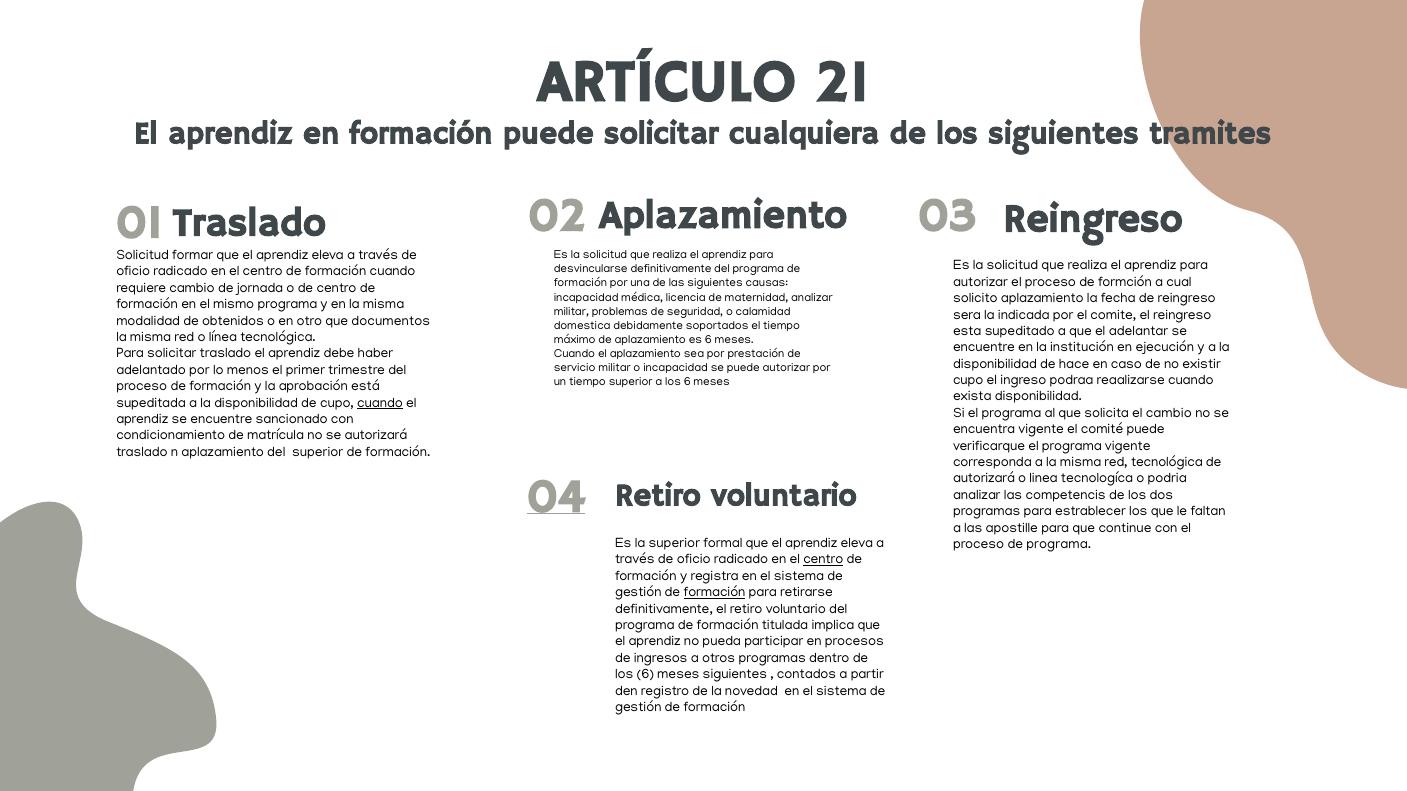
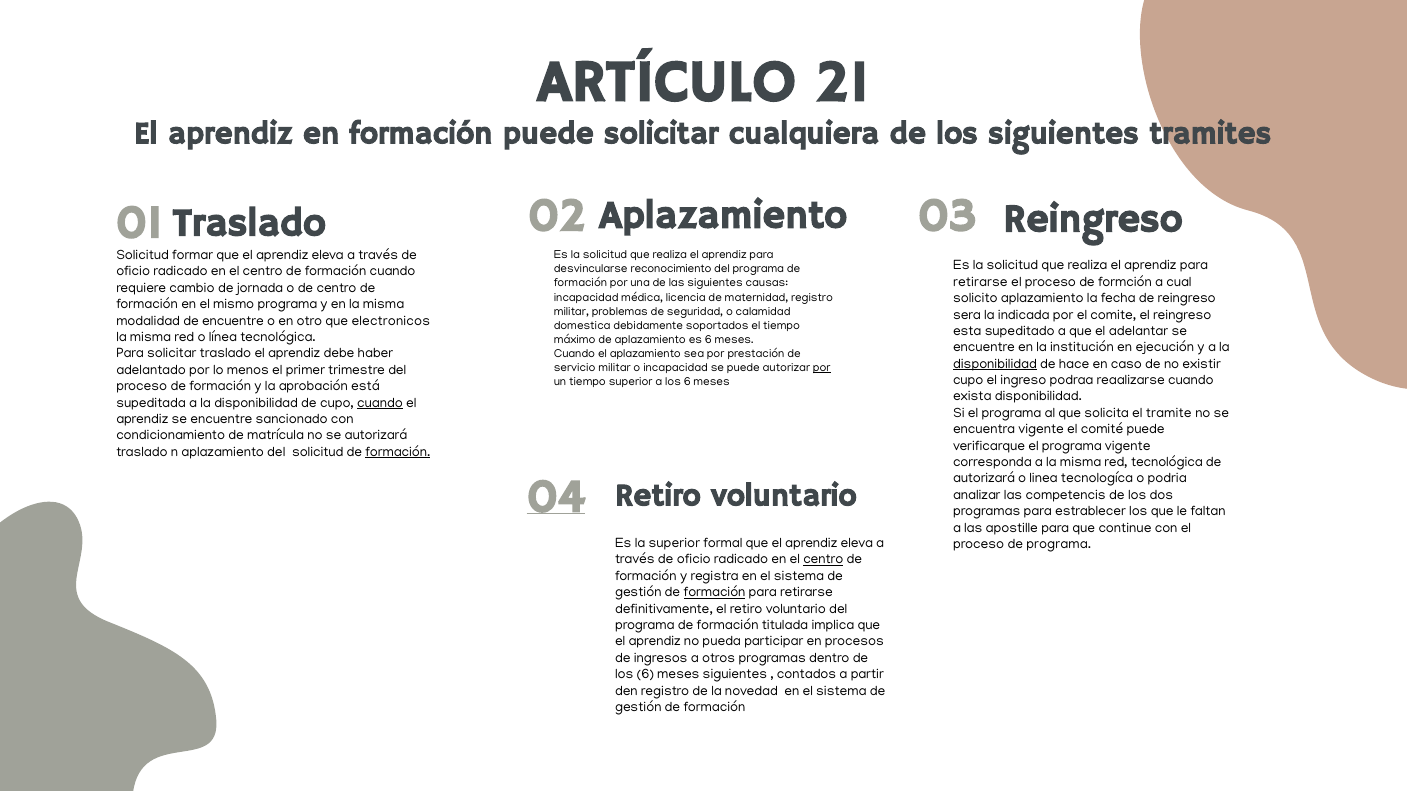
desvincularse definitivamente: definitivamente -> reconocimiento (671, 269)
autorizar: autorizar -> retirarse (980, 282)
maternidad analizar: analizar -> registro (812, 297)
de obtenidos: obtenidos -> encuentre (233, 321)
documentos: documentos -> electronicos (391, 321)
disponibilidad underline: none -> present (995, 364)
por underline: none -> present (822, 368)
el cambio: cambio -> tramite (1169, 413)
del superior: superior -> solicitud (318, 452)
formación underline: none -> present (398, 452)
